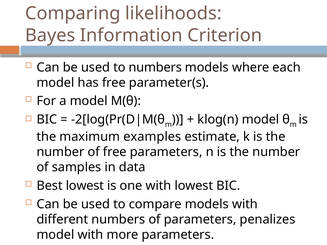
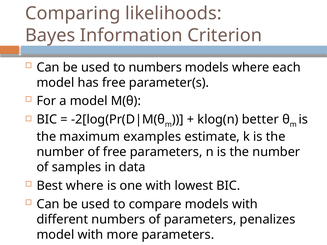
klog(n model: model -> better (260, 120)
Best lowest: lowest -> where (85, 186)
